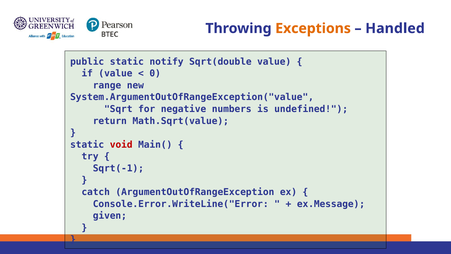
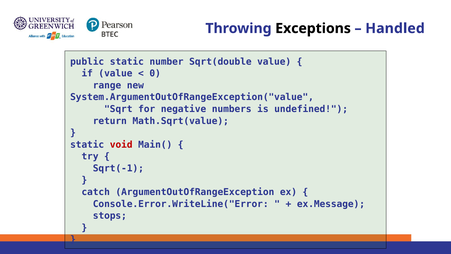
Exceptions colour: orange -> black (313, 28)
notify: notify -> number (167, 62)
given: given -> stops (110, 215)
